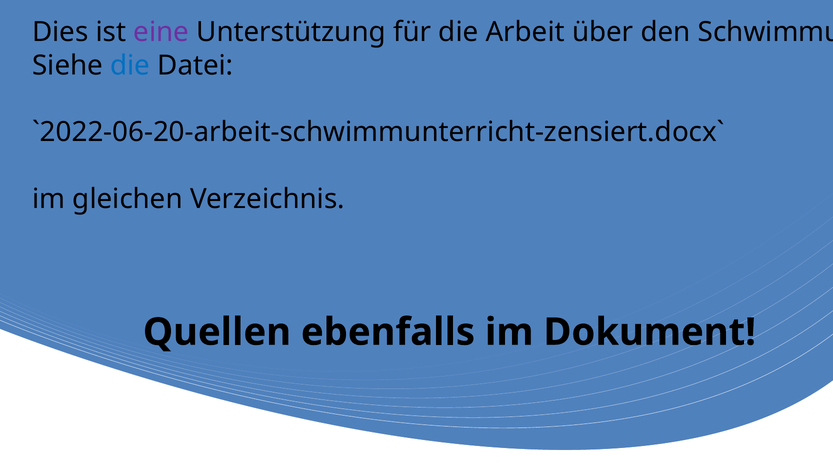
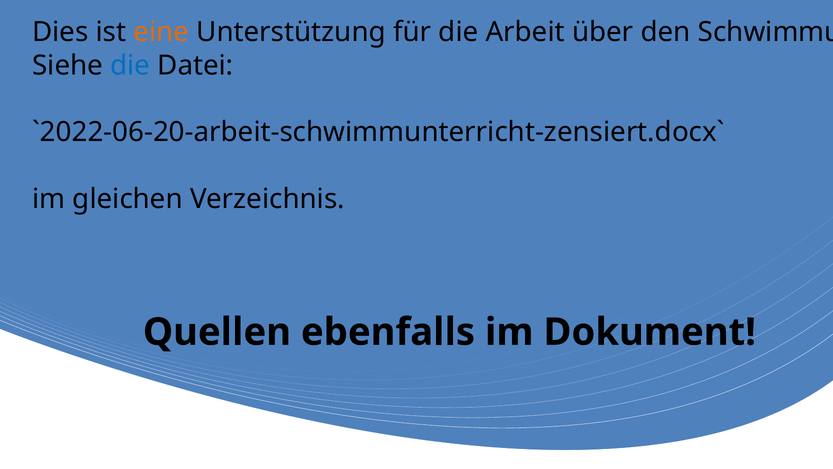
eine colour: purple -> orange (161, 32)
